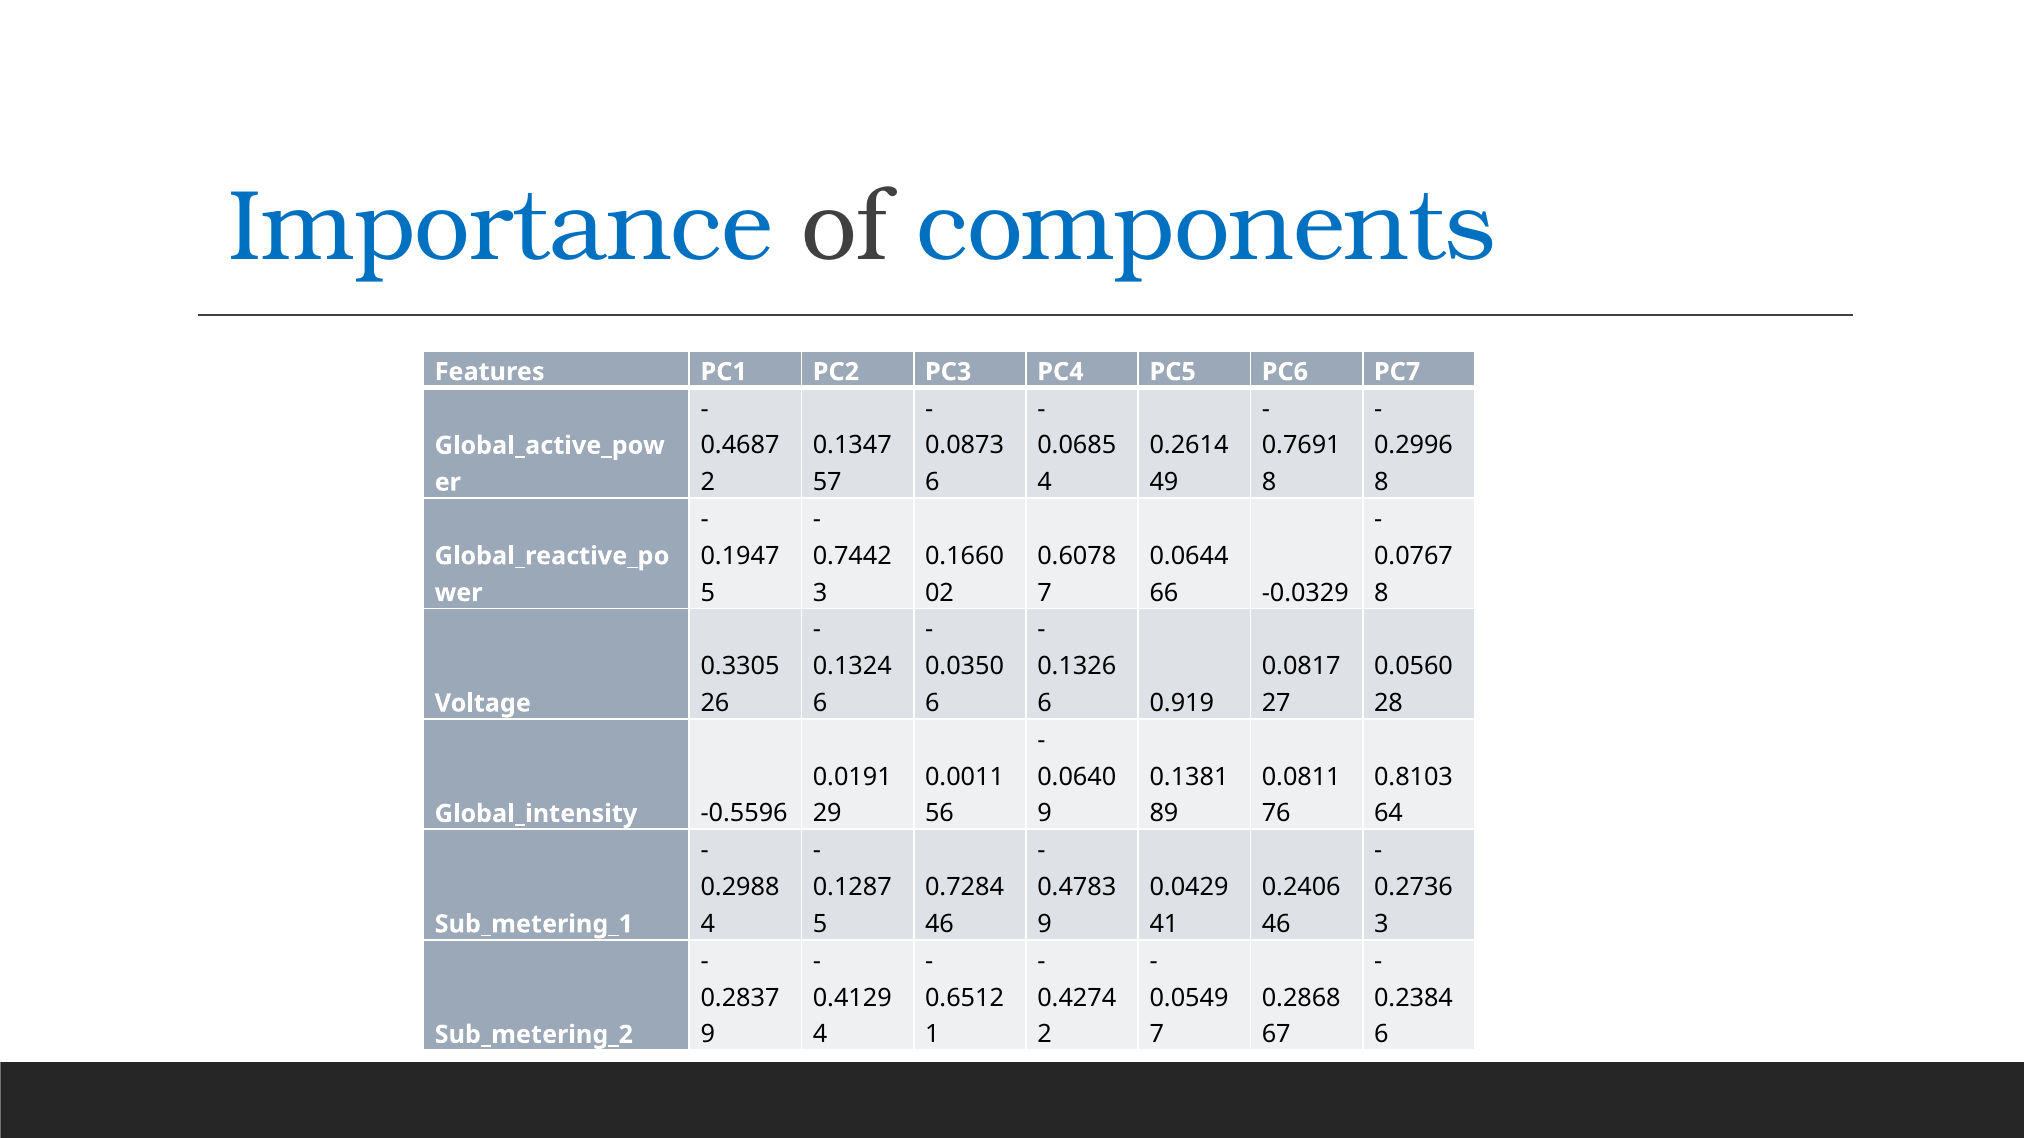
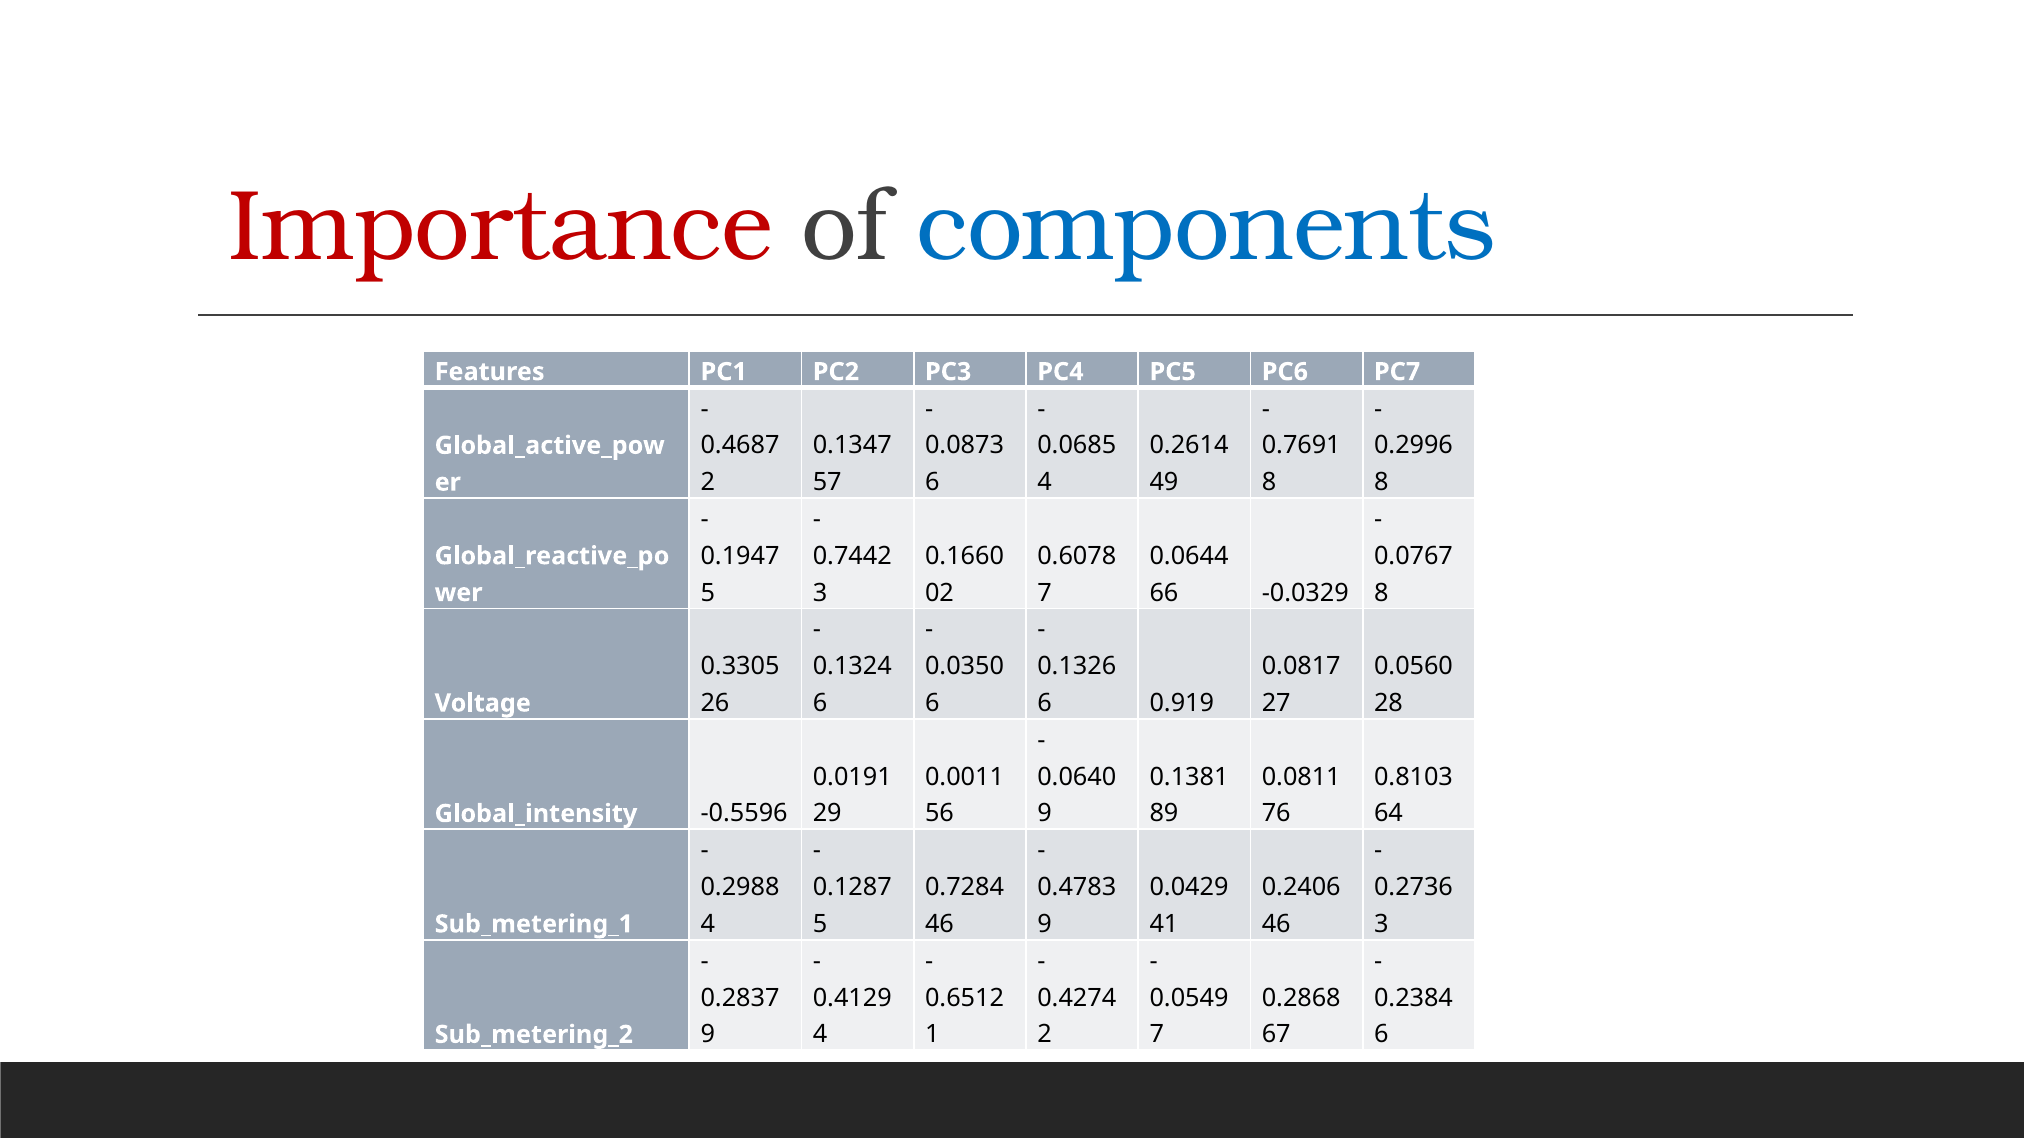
Importance colour: blue -> red (501, 227)
